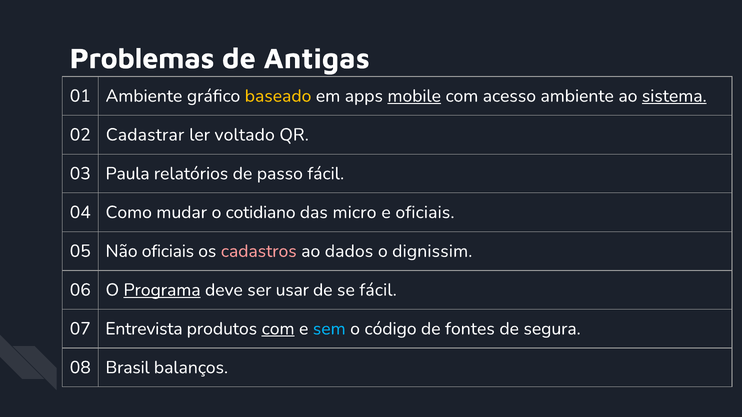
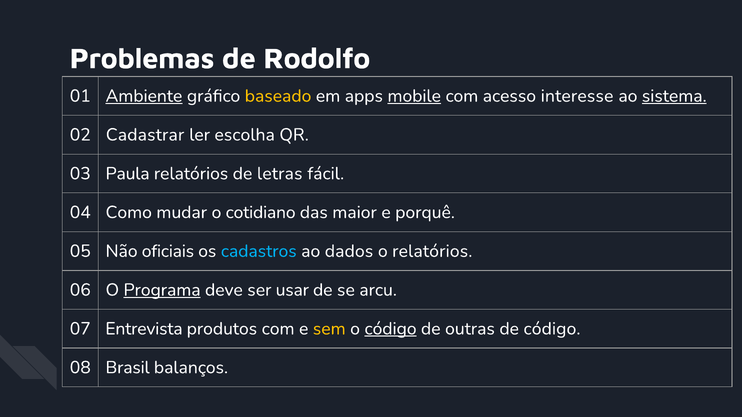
Antigas: Antigas -> Rodolfo (317, 59)
Ambiente underline: none -> present (144, 96)
acesso ambiente: ambiente -> interesse (577, 96)
voltado: voltado -> escolha (245, 135)
passo: passo -> letras (280, 174)
micro: micro -> maior (355, 212)
e oficiais: oficiais -> porquê (425, 212)
cadastros colour: pink -> light blue (259, 251)
o dignissim: dignissim -> relatórios (432, 251)
se fácil: fácil -> arcu (378, 290)
com underline: present -> none (278, 329)
sem colour: light blue -> yellow (329, 329)
código underline: none -> present (391, 329)
fontes: fontes -> outras (470, 329)
de segura: segura -> código (552, 329)
